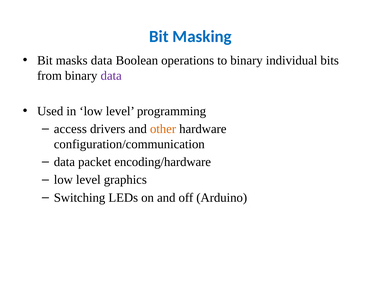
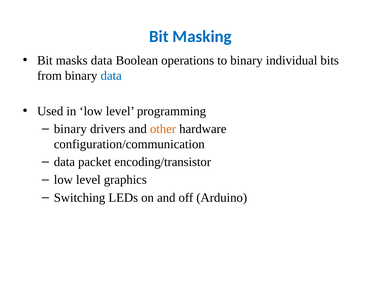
data colour: purple -> blue (111, 76)
access: access -> binary (70, 129)
encoding/hardware: encoding/hardware -> encoding/transistor (163, 162)
